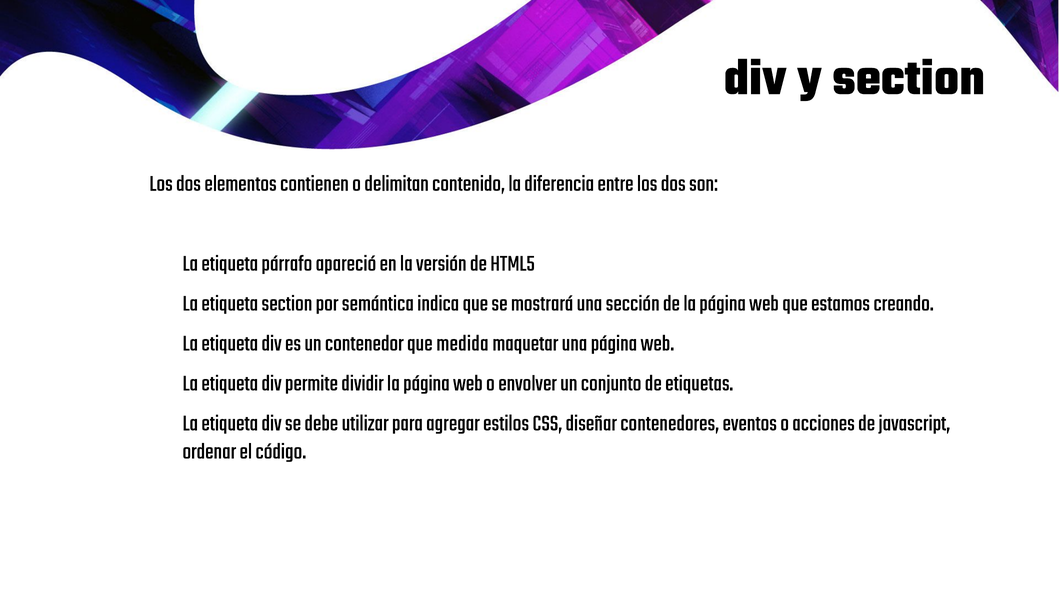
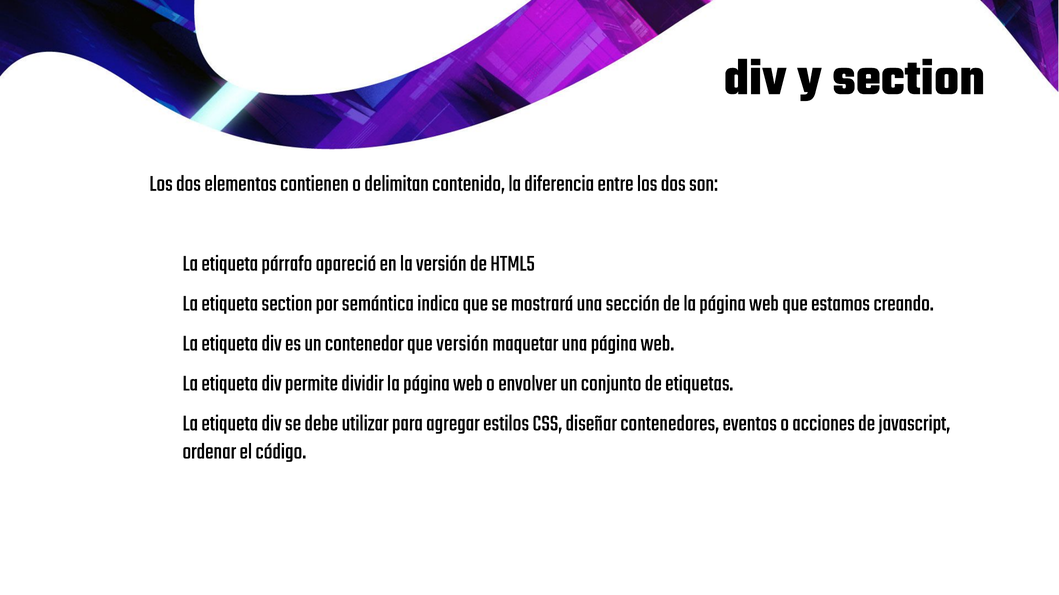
que medida: medida -> versión (462, 343)
